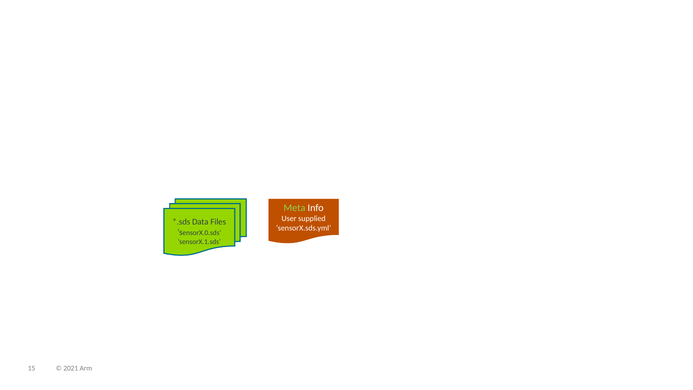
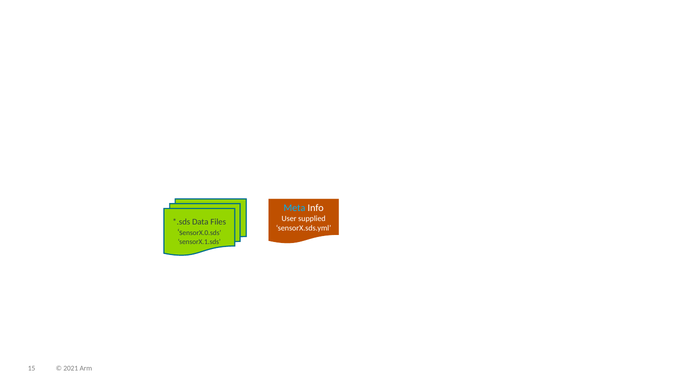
Meta colour: light green -> light blue (294, 208)
